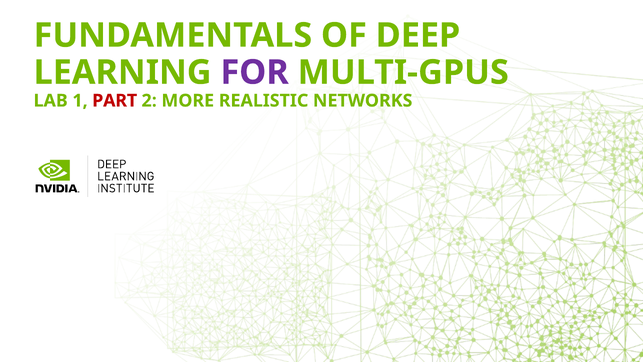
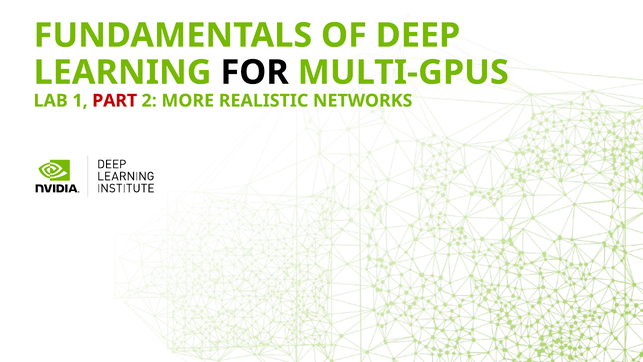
FOR colour: purple -> black (255, 72)
